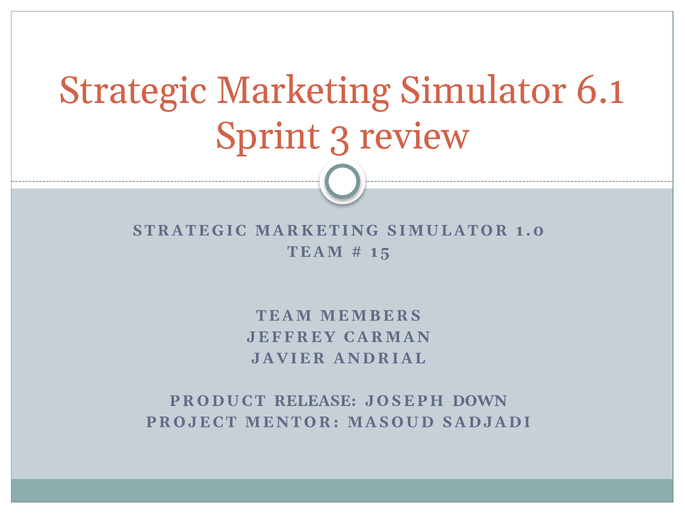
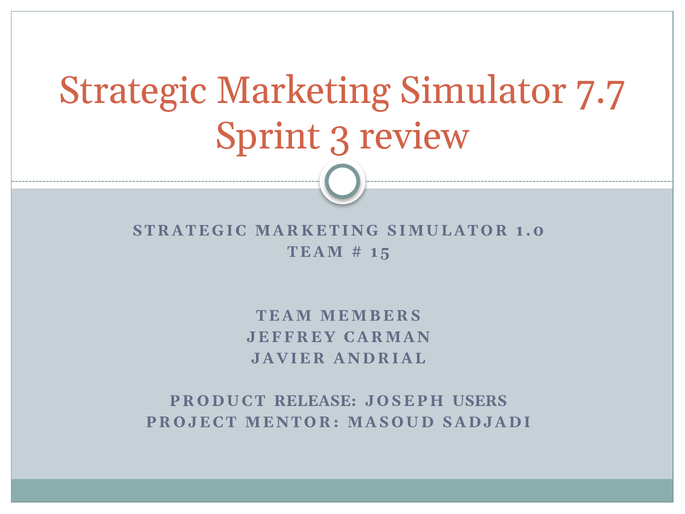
6.1: 6.1 -> 7.7 (601, 91)
DOWN: DOWN -> USERS (480, 401)
